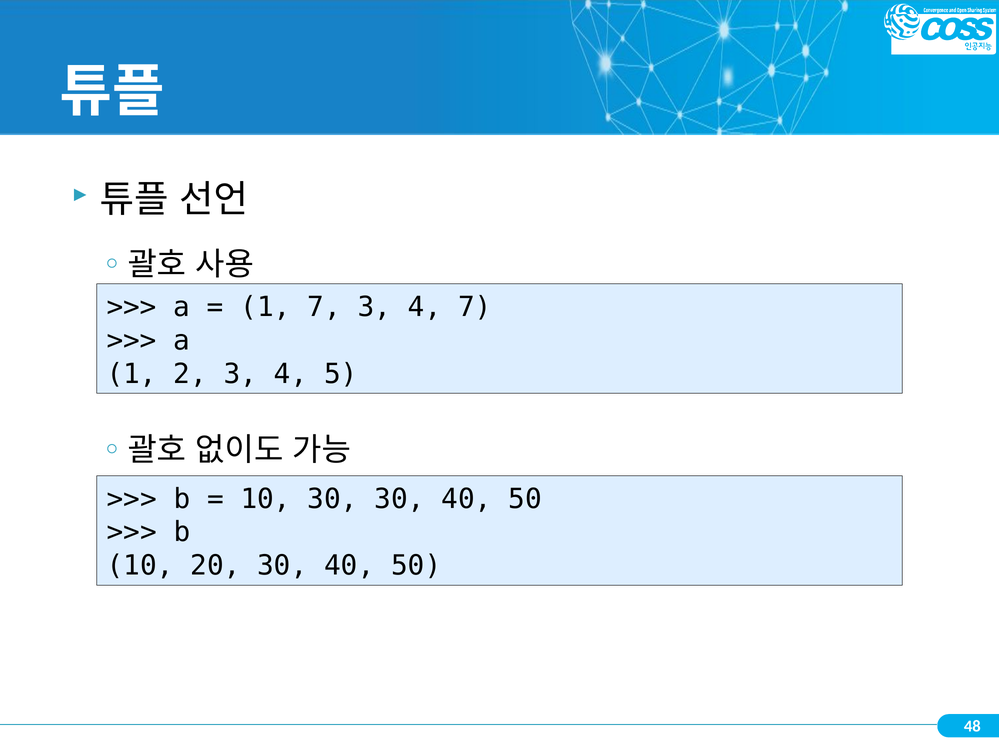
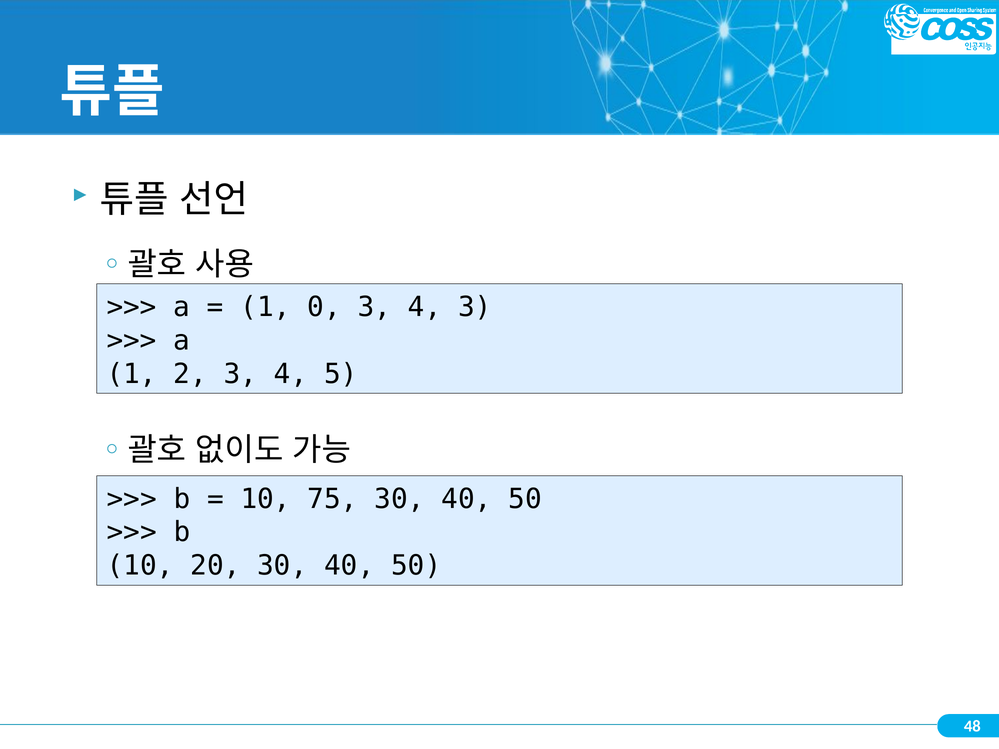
1 7: 7 -> 0 (324, 307)
4 7: 7 -> 3 (475, 307)
10 30: 30 -> 75 (333, 499)
